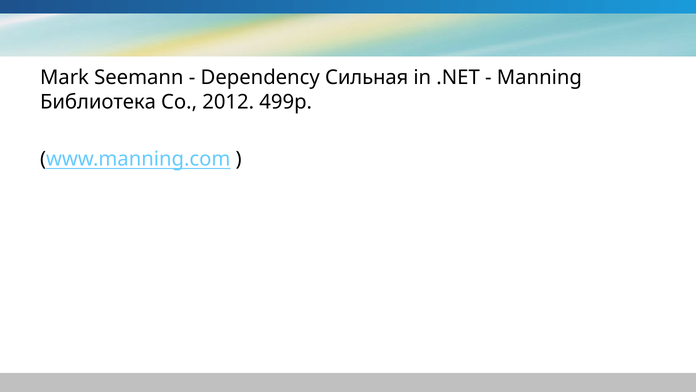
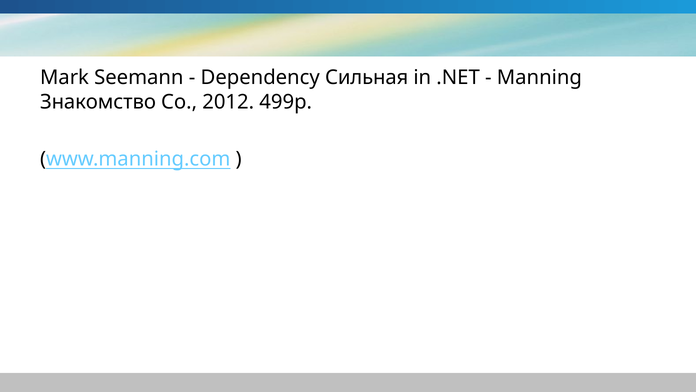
Библиотека: Библиотека -> Знакомство (98, 102)
